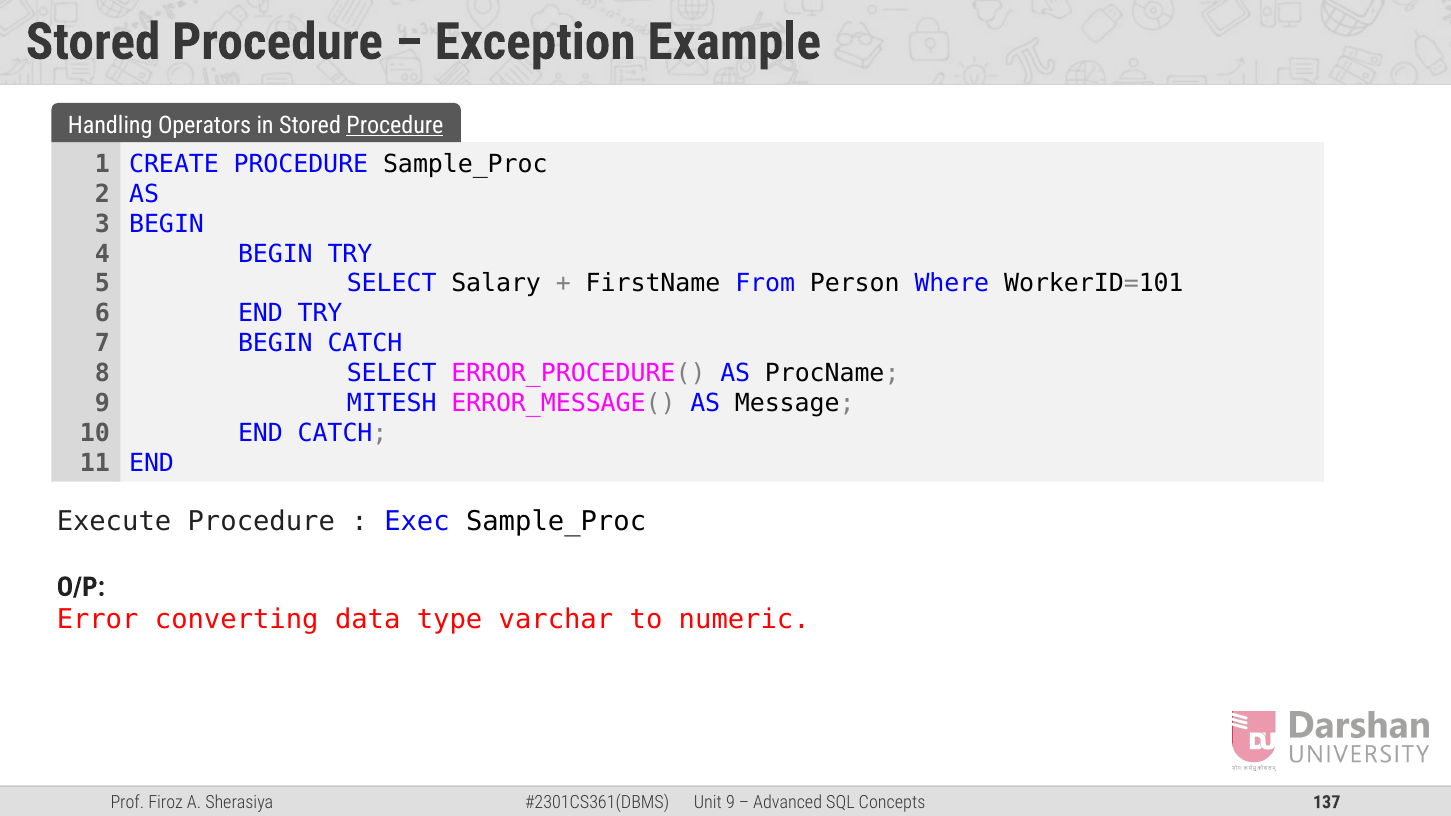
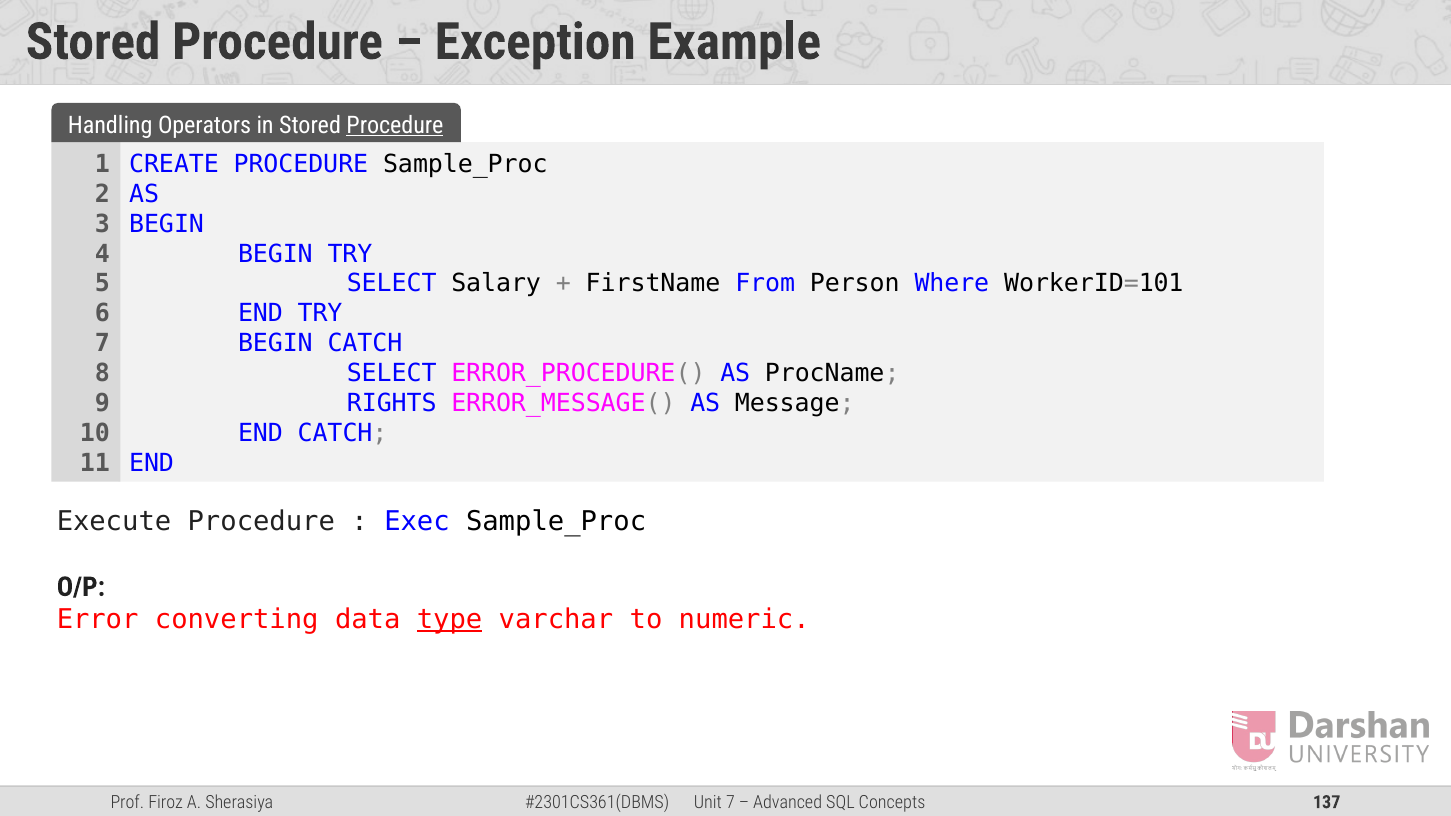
MITESH: MITESH -> RIGHTS (392, 403)
type underline: none -> present (450, 620)
9: 9 -> 7 (730, 802)
